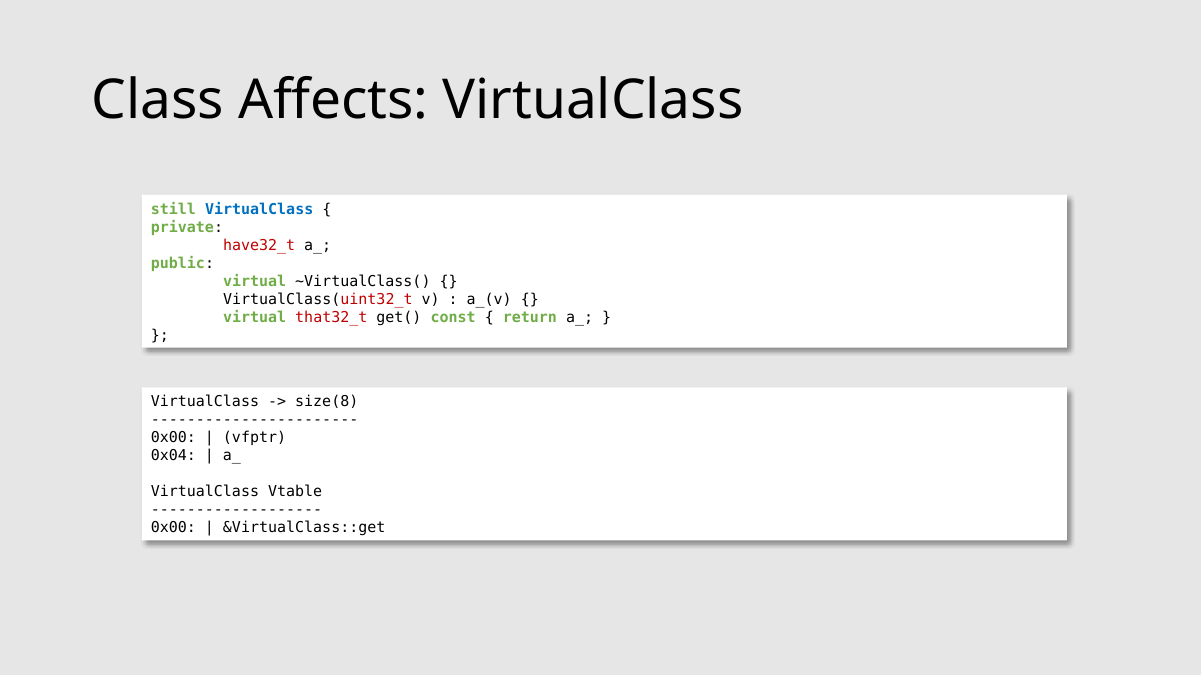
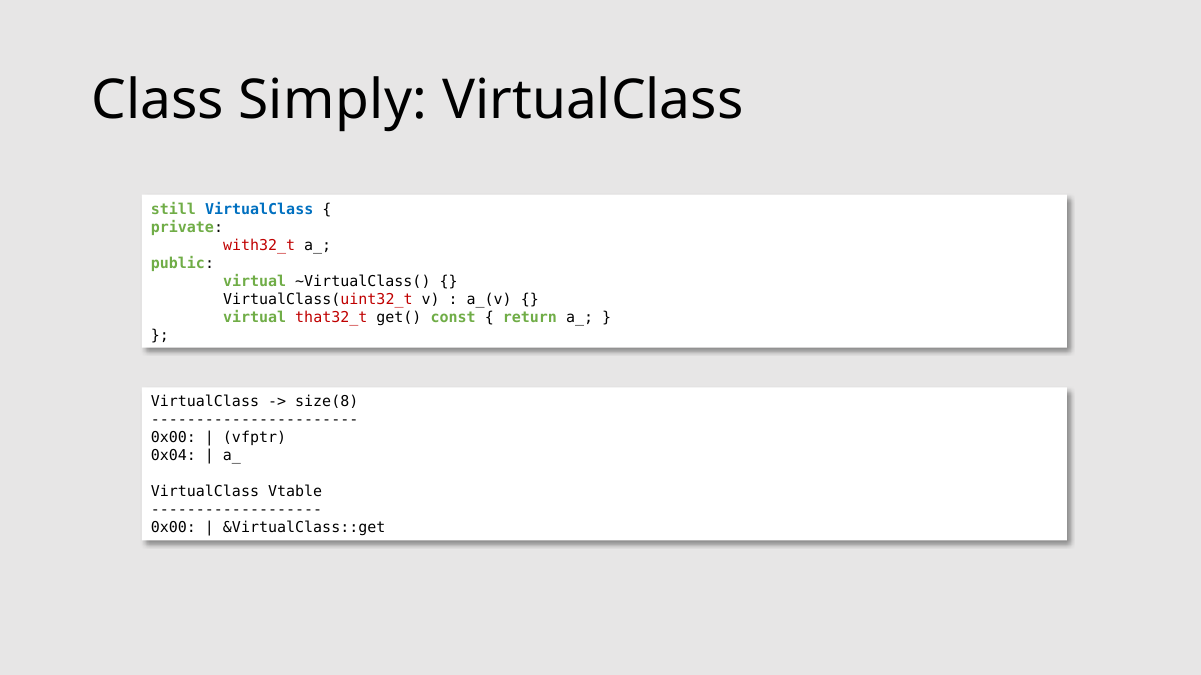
Affects: Affects -> Simply (333, 101)
have32_t: have32_t -> with32_t (259, 245)
